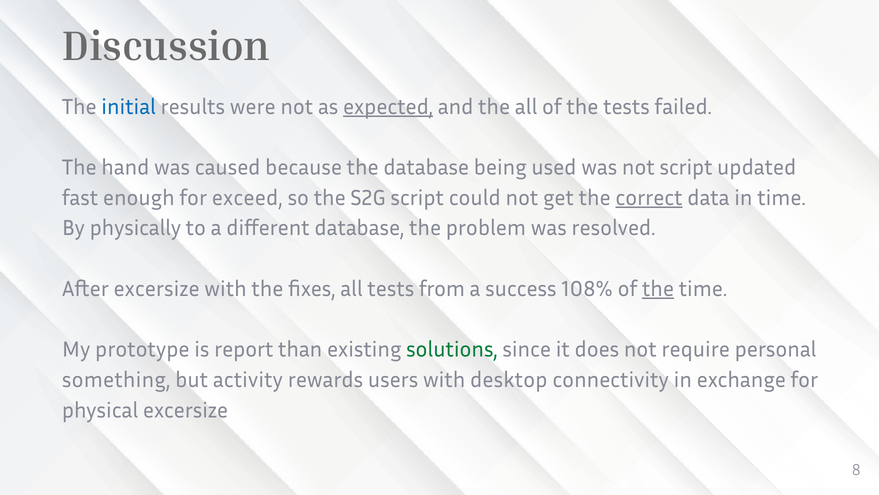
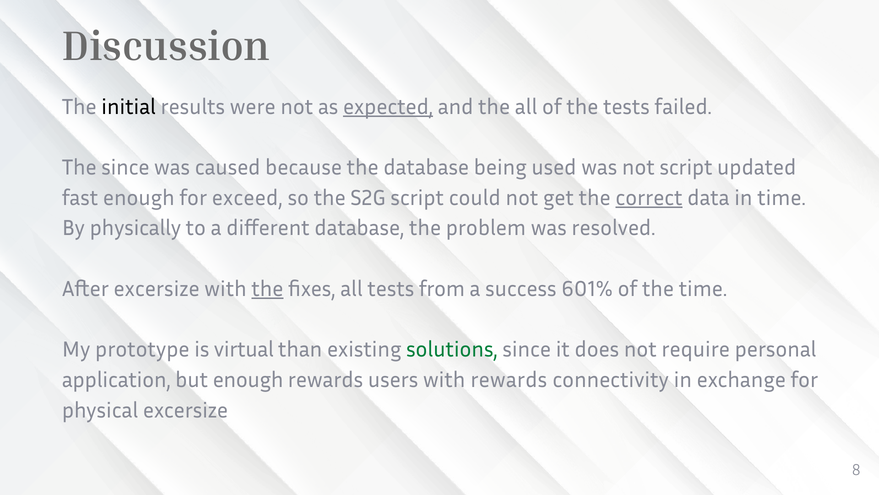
initial colour: blue -> black (129, 107)
The hand: hand -> since (125, 167)
the underline: none -> present (267, 289)
108%: 108% -> 601% (587, 289)
the underline: present -> none (658, 289)
report: report -> virtual (244, 349)
something: something -> application (116, 380)
but activity: activity -> enough (248, 380)
with desktop: desktop -> rewards (509, 380)
